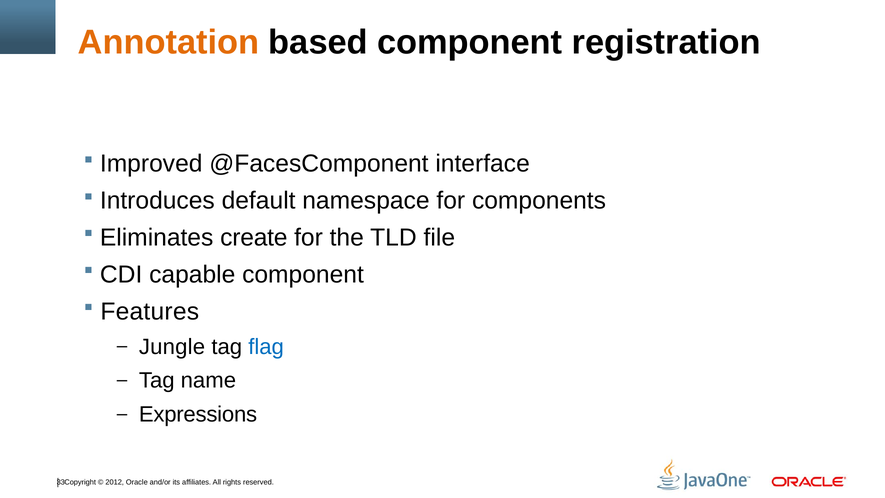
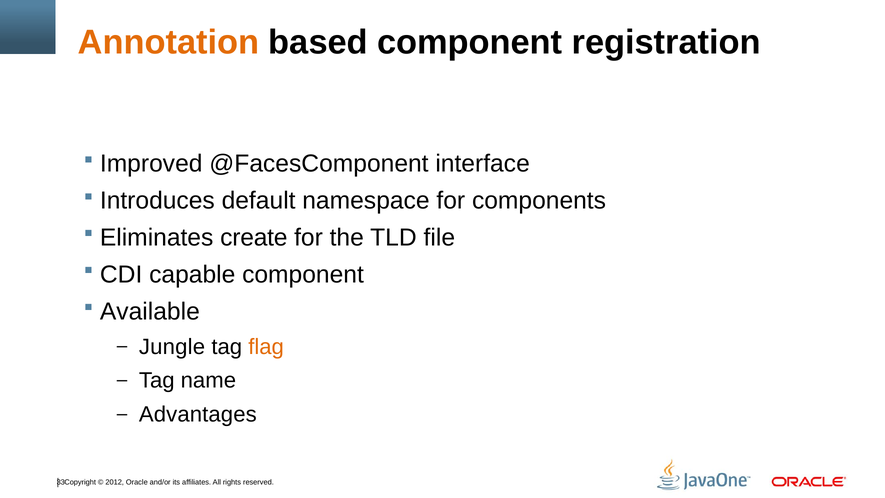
Features: Features -> Available (150, 311)
flag colour: blue -> orange (266, 347)
Expressions: Expressions -> Advantages (198, 415)
